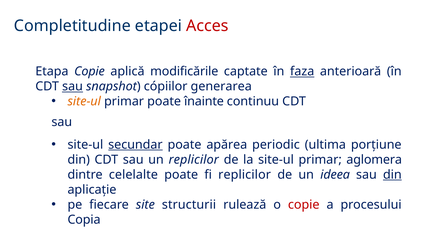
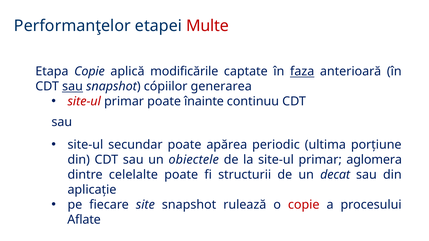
Completitudine: Completitudine -> Performanţelor (72, 26)
Acces: Acces -> Multe (208, 26)
site-ul colour: orange -> red (84, 102)
secundar underline: present -> none (135, 145)
un replicilor: replicilor -> obiectele (194, 160)
fi replicilor: replicilor -> structurii (245, 175)
ideea: ideea -> decat (335, 175)
din underline: present -> none (392, 175)
site structurii: structurii -> snapshot (189, 205)
Copia: Copia -> Aflate (84, 220)
